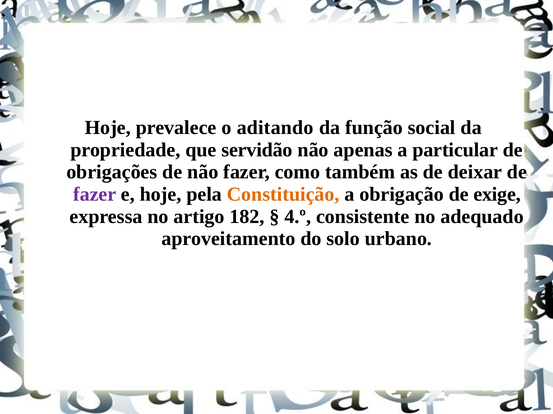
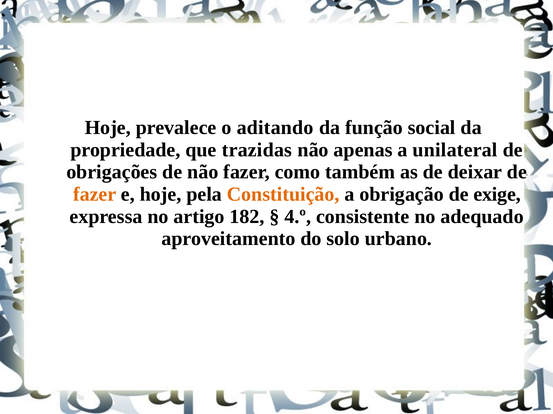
servidão: servidão -> trazidas (257, 150)
particular: particular -> unilateral (455, 150)
fazer colour: purple -> orange (95, 195)
